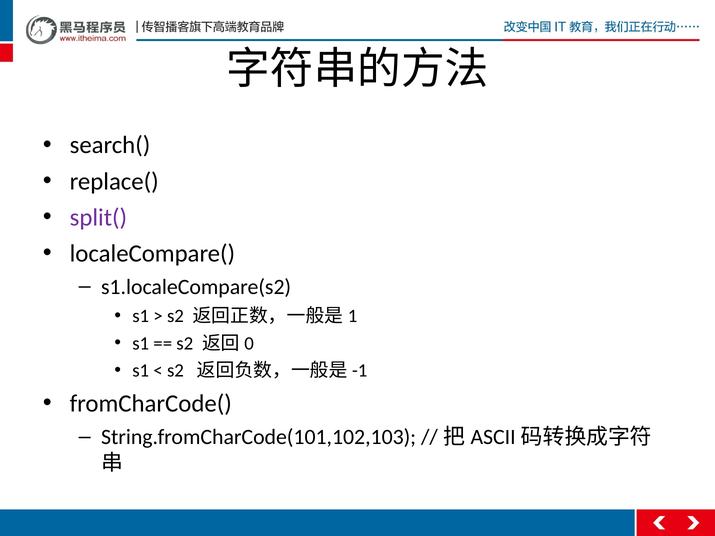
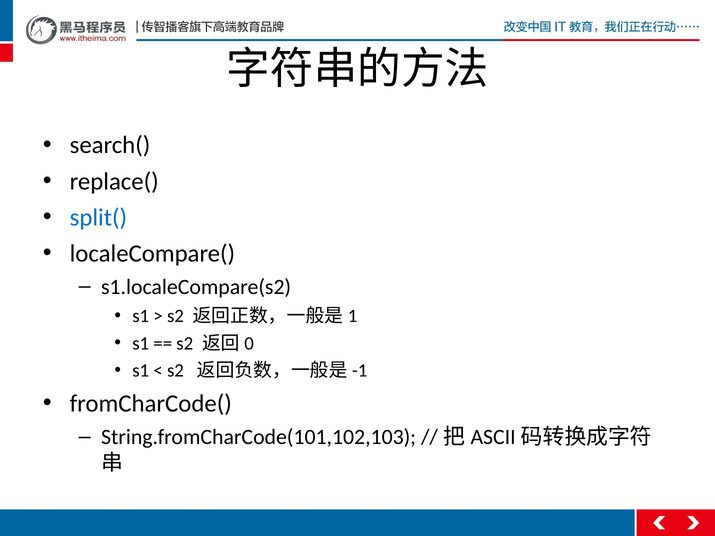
split( colour: purple -> blue (98, 218)
